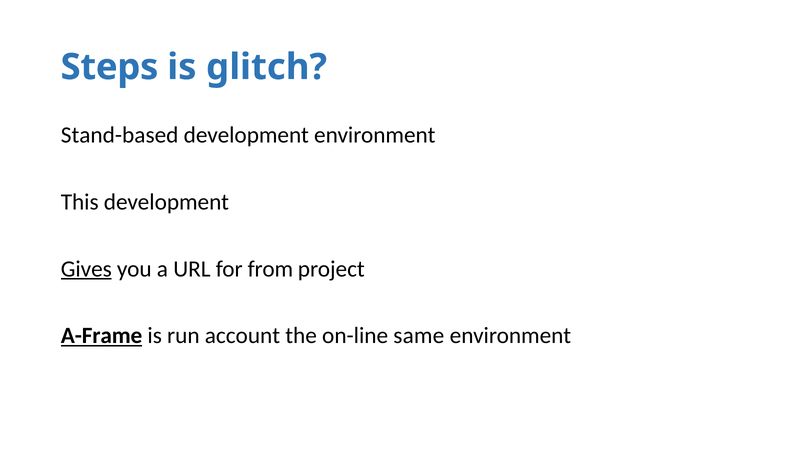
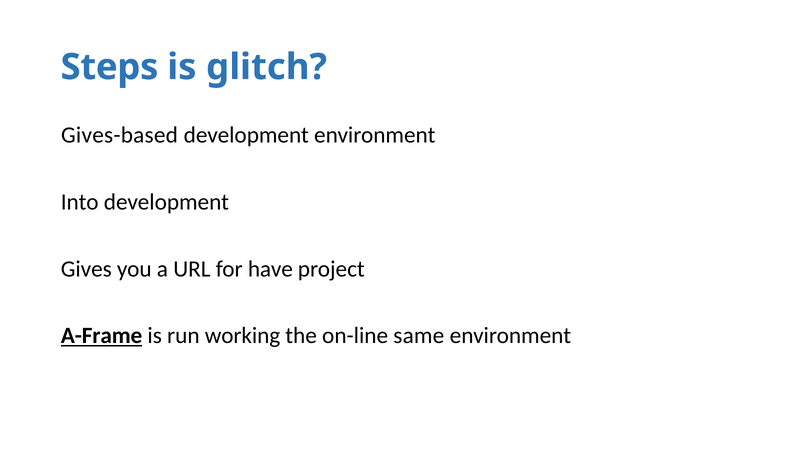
Stand-based: Stand-based -> Gives-based (120, 135)
This: This -> Into (80, 202)
Gives underline: present -> none (86, 269)
from: from -> have (270, 269)
account: account -> working (243, 336)
